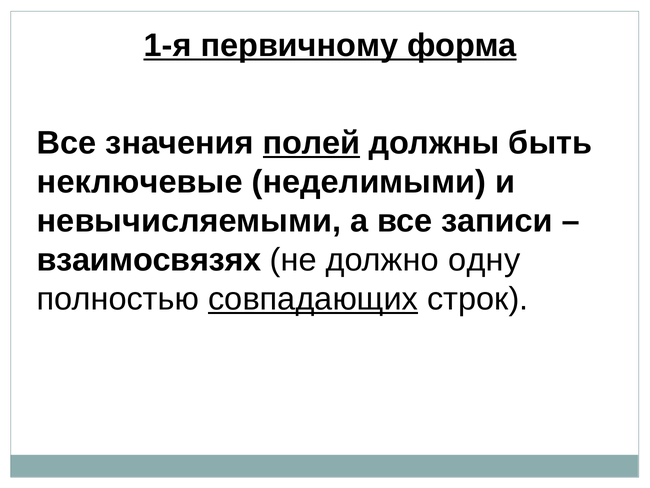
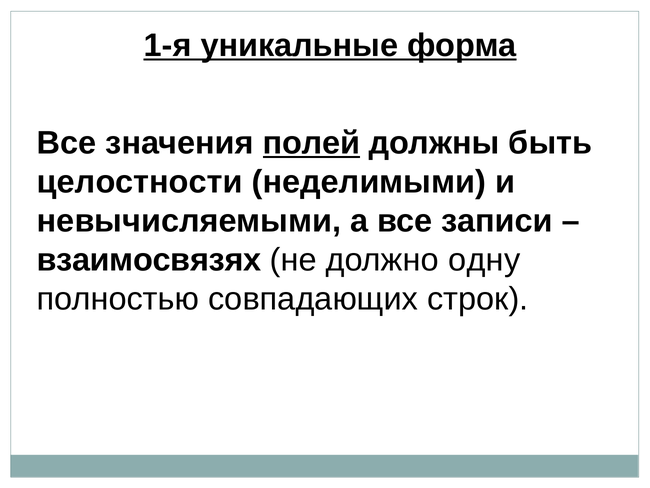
первичному: первичному -> уникальные (299, 45)
неключевые: неключевые -> целостности (140, 182)
совпадающих underline: present -> none (313, 299)
